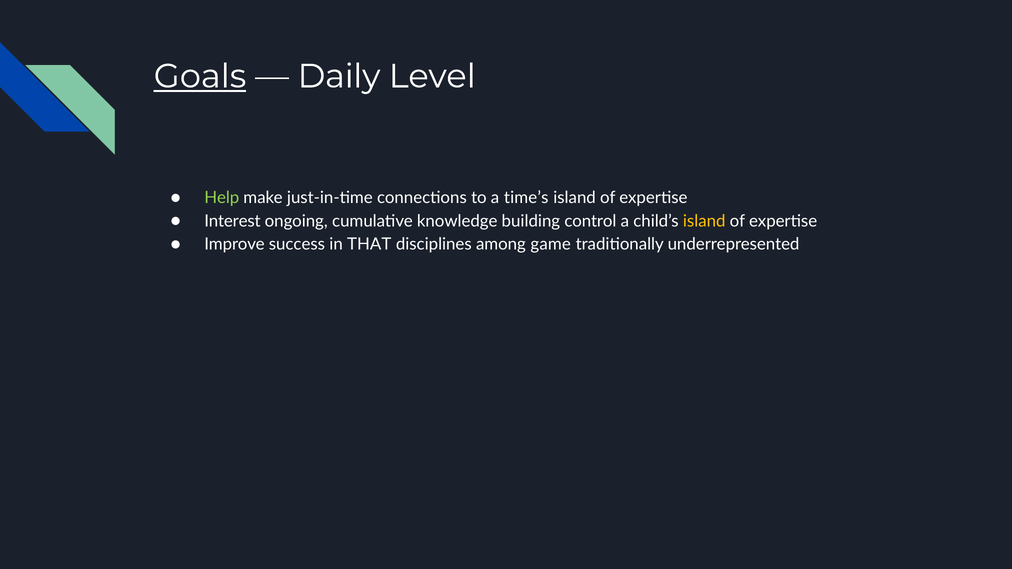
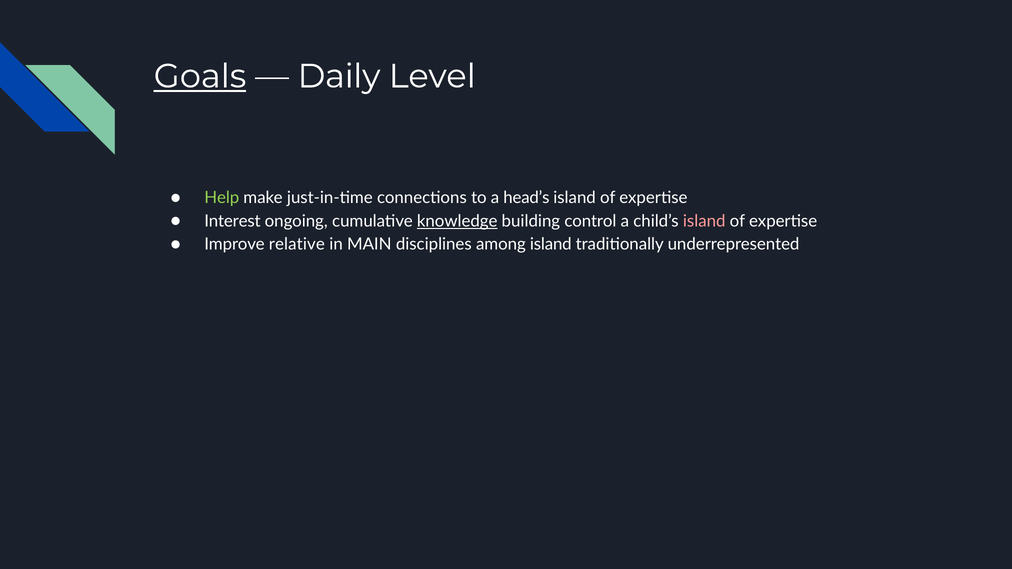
time’s: time’s -> head’s (526, 198)
knowledge underline: none -> present (457, 221)
island colour: yellow -> pink (704, 221)
success: success -> relative (297, 244)
THAT: THAT -> MAIN (369, 244)
among game: game -> island (551, 244)
